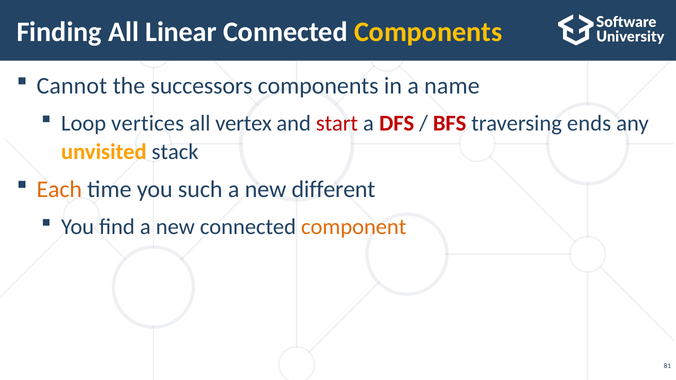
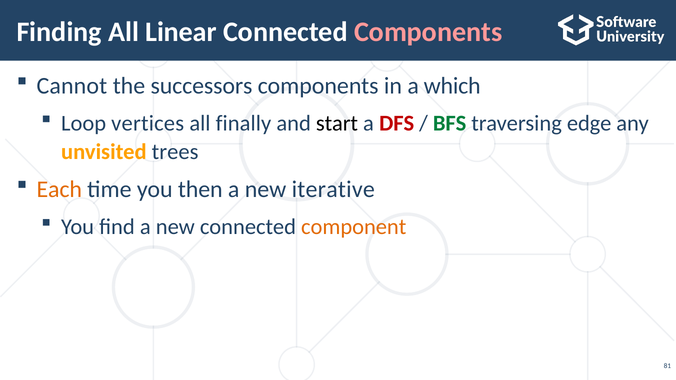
Components colour: yellow -> pink (428, 32)
name: name -> which (452, 86)
vertex: vertex -> finally (243, 123)
start colour: red -> black (337, 123)
BFS colour: red -> green (450, 123)
ends: ends -> edge (589, 123)
stack: stack -> trees (175, 152)
such: such -> then (200, 190)
different: different -> iterative (333, 190)
